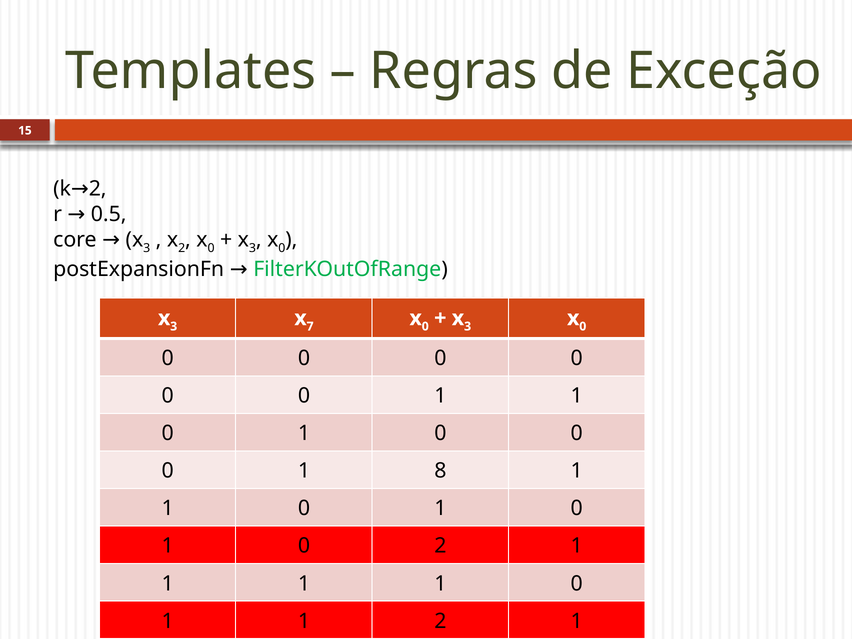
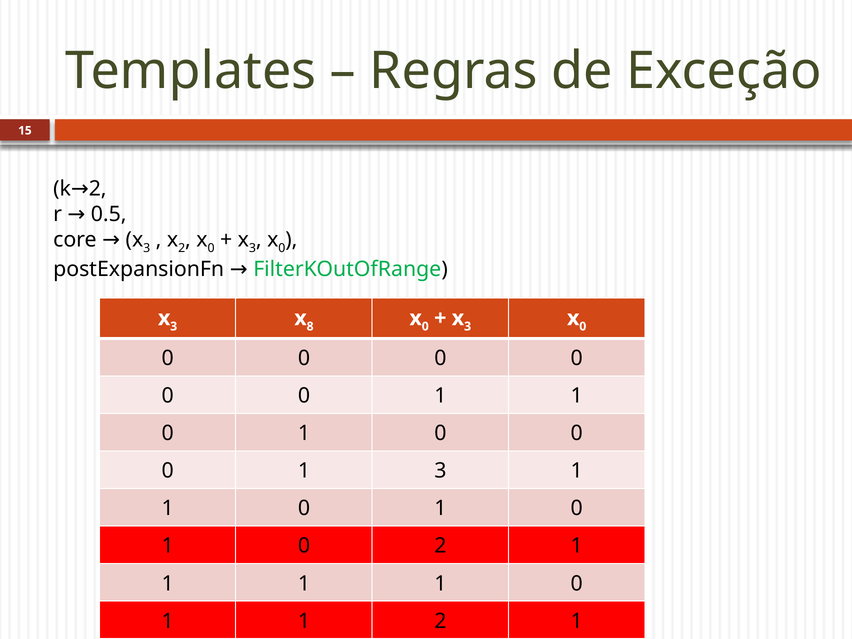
7: 7 -> 8 (310, 326)
1 8: 8 -> 3 (440, 471)
